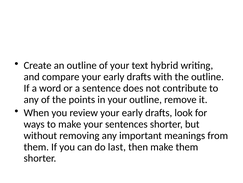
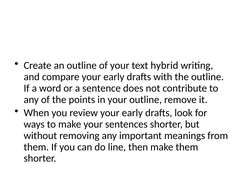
last: last -> line (117, 146)
